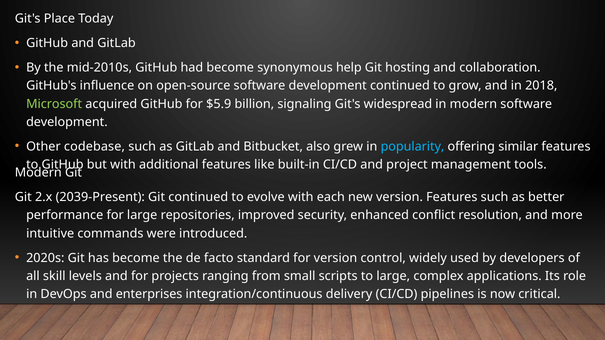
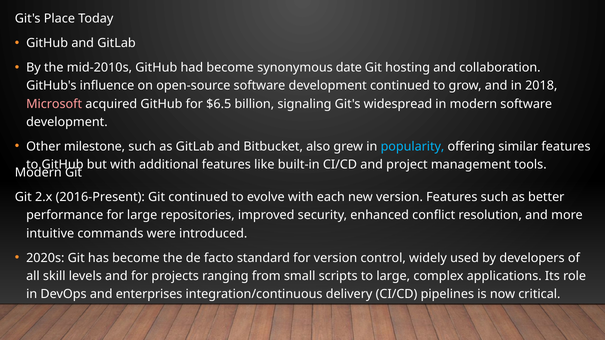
help: help -> date (349, 68)
Microsoft colour: light green -> pink (54, 104)
$5.9: $5.9 -> $6.5 (219, 104)
codebase: codebase -> milestone (95, 147)
2039-Present: 2039-Present -> 2016-Present (100, 197)
